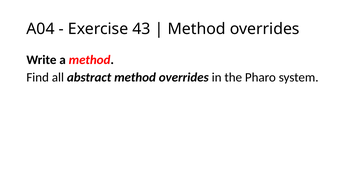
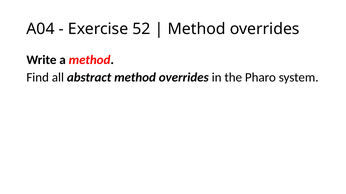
43: 43 -> 52 (141, 29)
